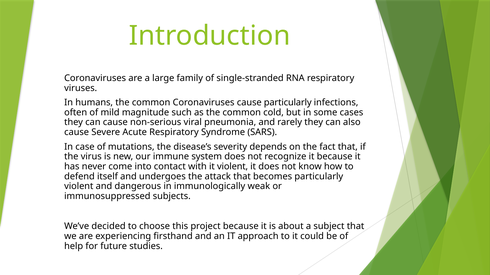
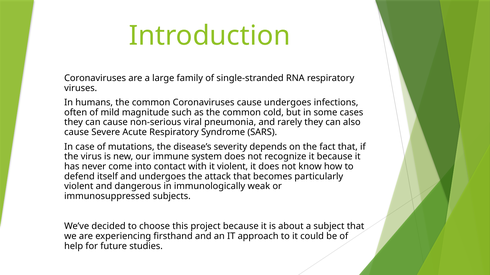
cause particularly: particularly -> undergoes (288, 103)
